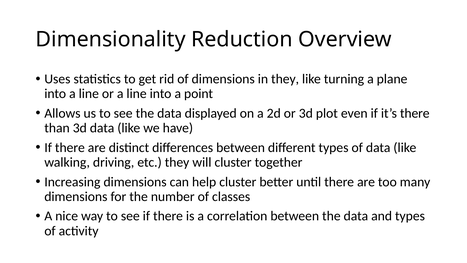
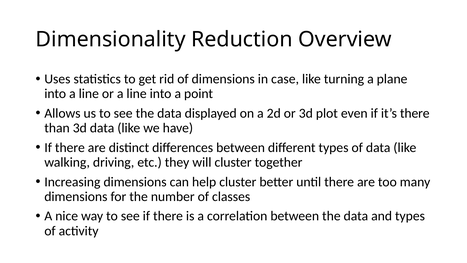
in they: they -> case (285, 79)
